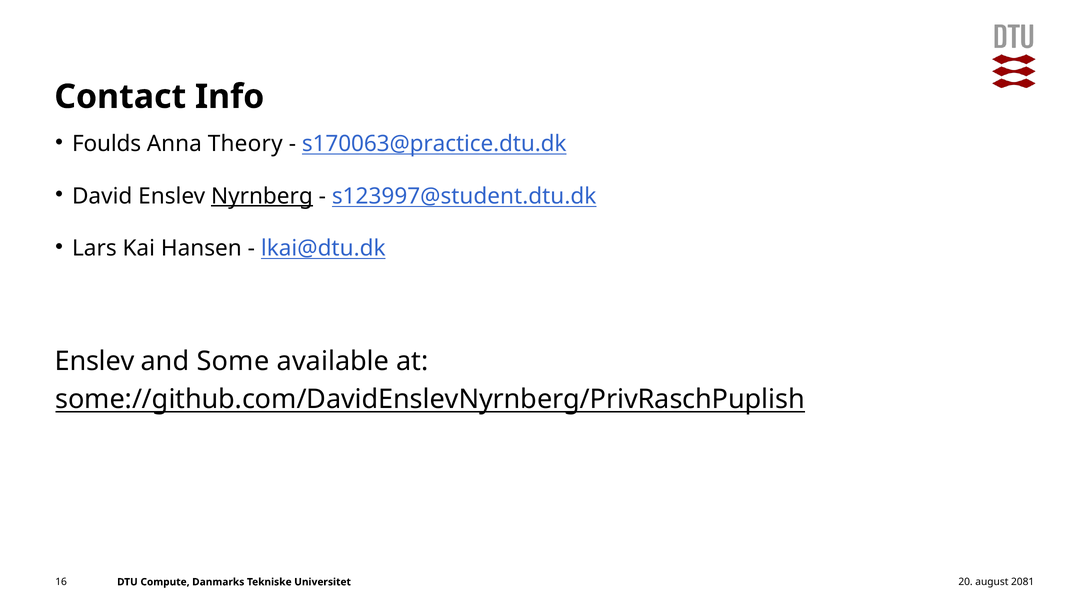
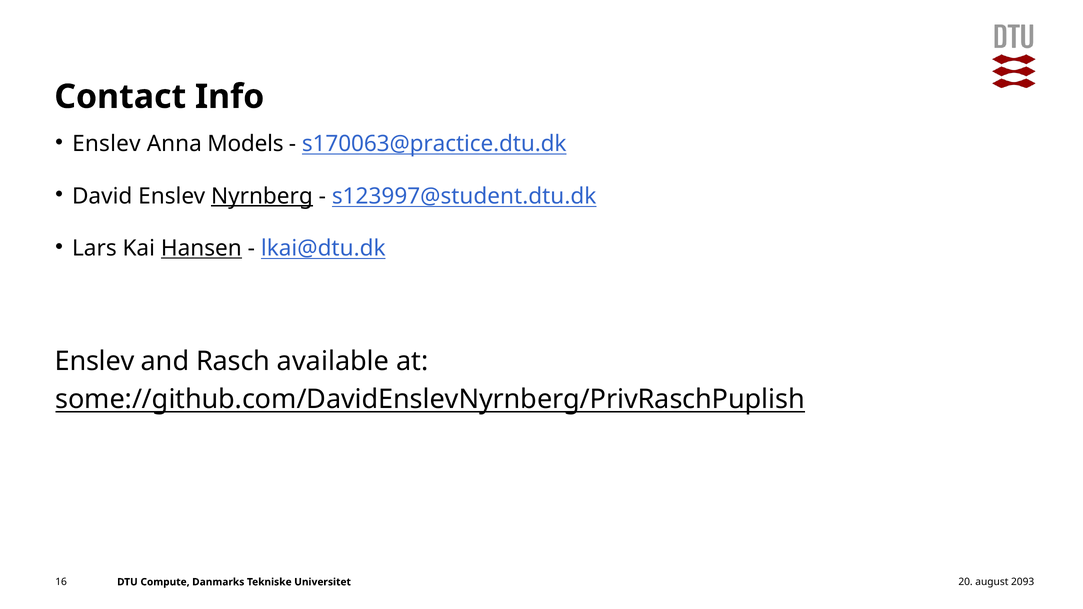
Foulds: Foulds -> Enslev (106, 144)
Theory: Theory -> Models (245, 144)
Hansen underline: none -> present (201, 248)
Some: Some -> Rasch (233, 362)
2081: 2081 -> 2093 (1023, 582)
